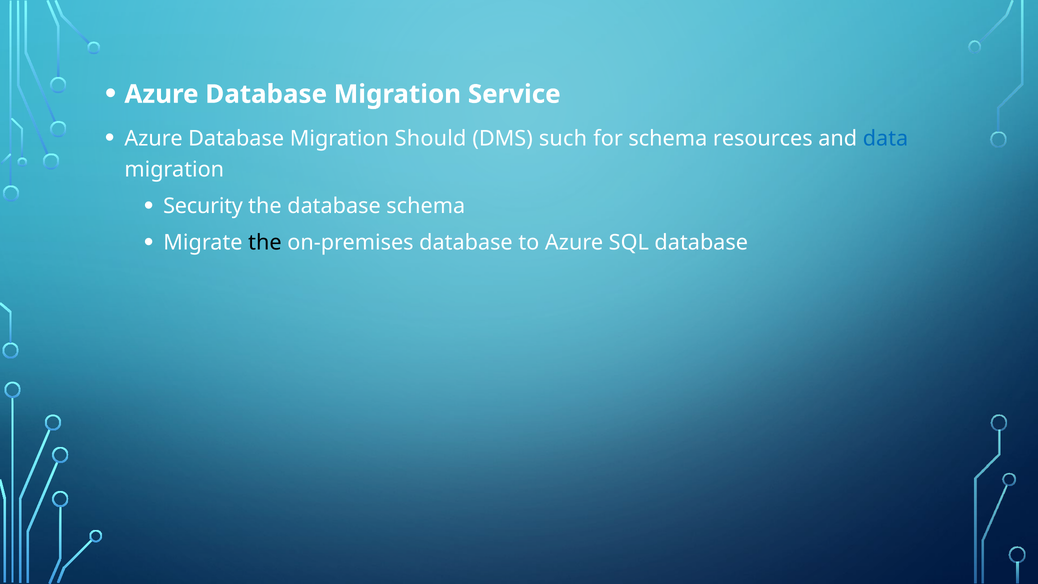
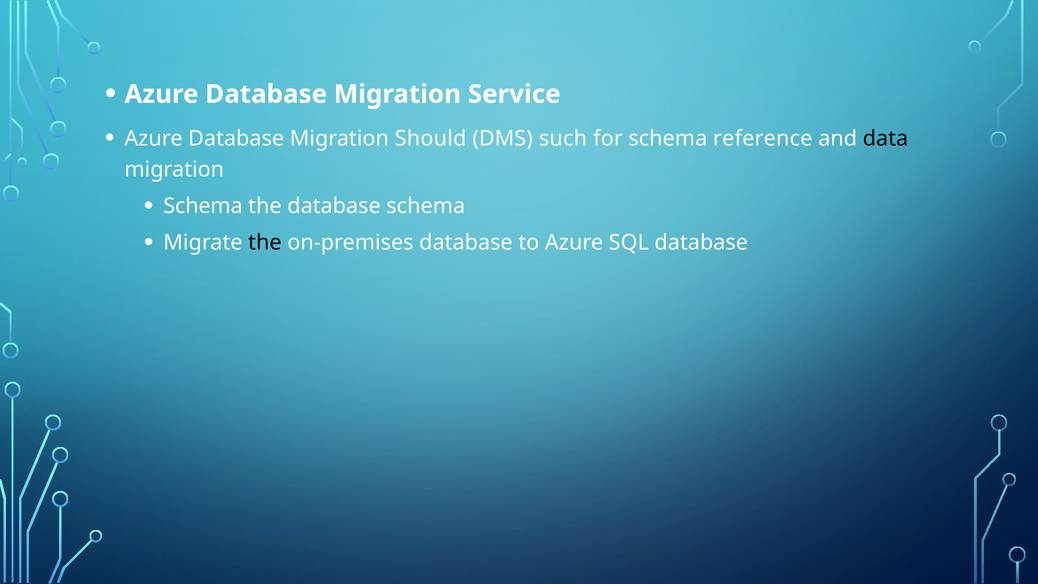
resources: resources -> reference (763, 138)
data colour: blue -> black (886, 138)
Security: Security -> Schema (203, 206)
